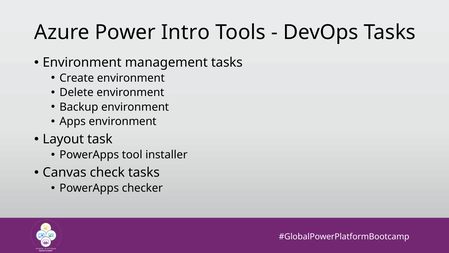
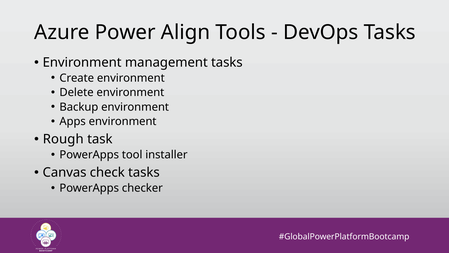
Intro: Intro -> Align (186, 32)
Layout: Layout -> Rough (63, 139)
